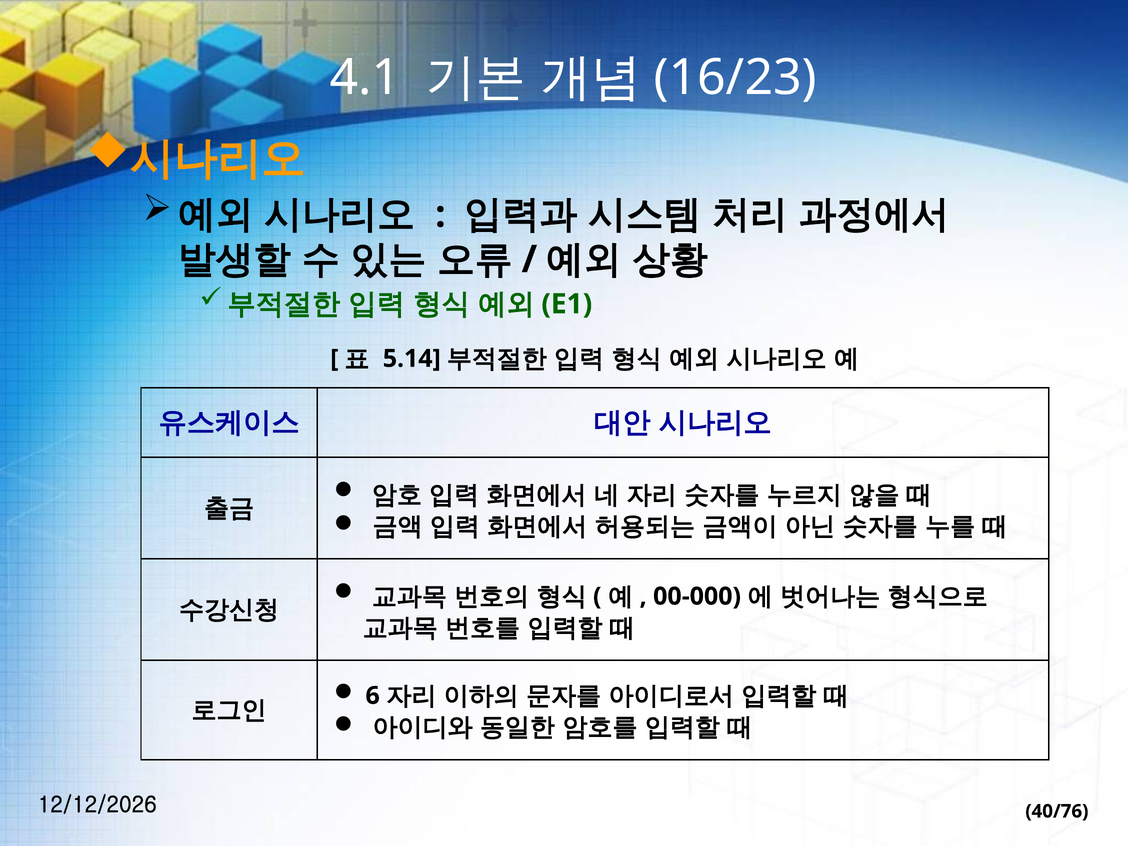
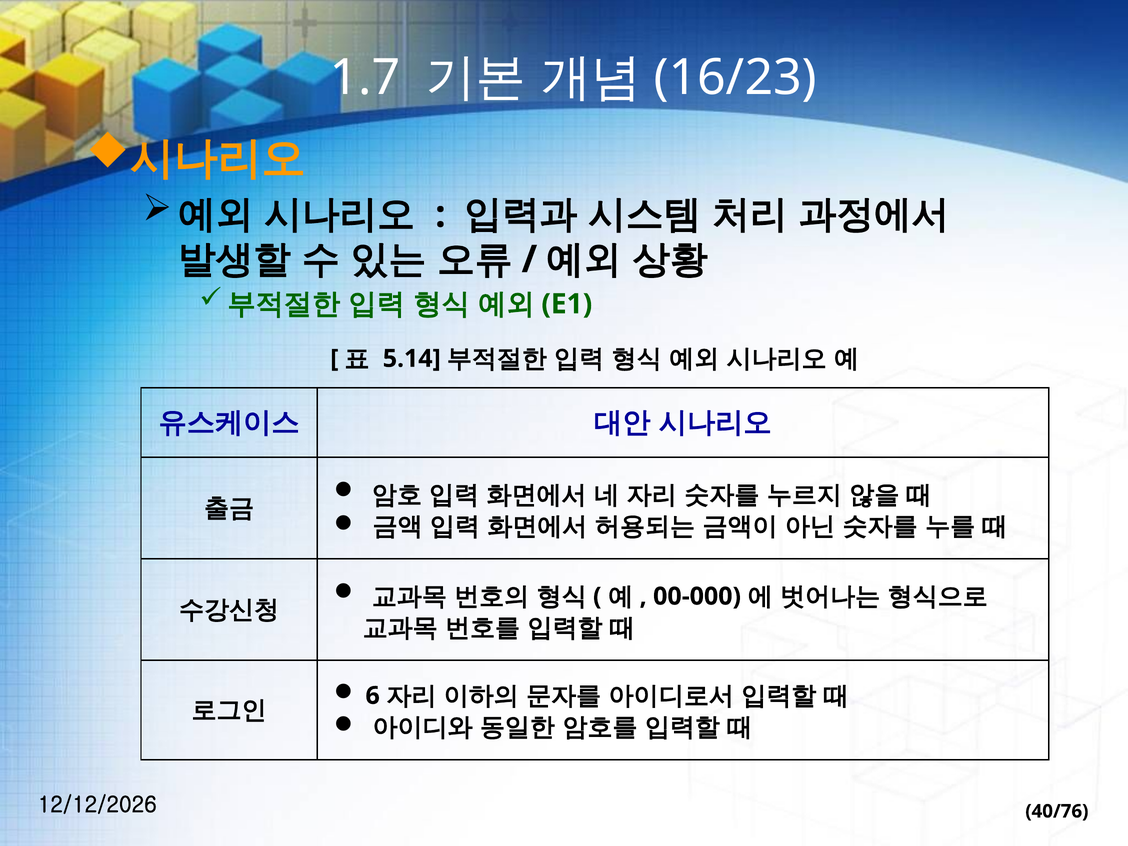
4.1: 4.1 -> 1.7 (365, 78)
